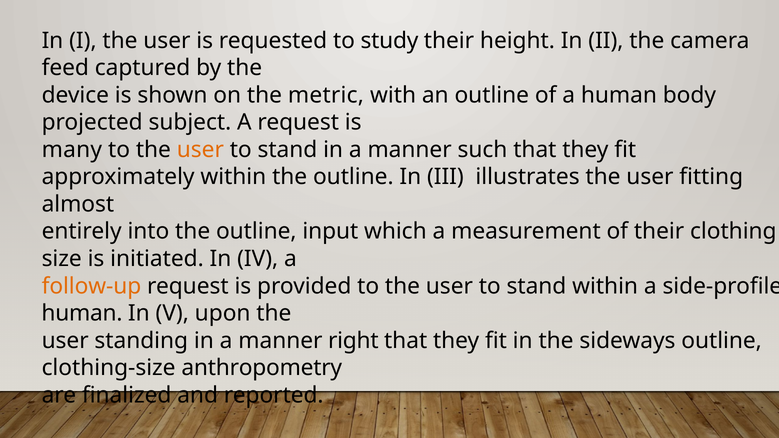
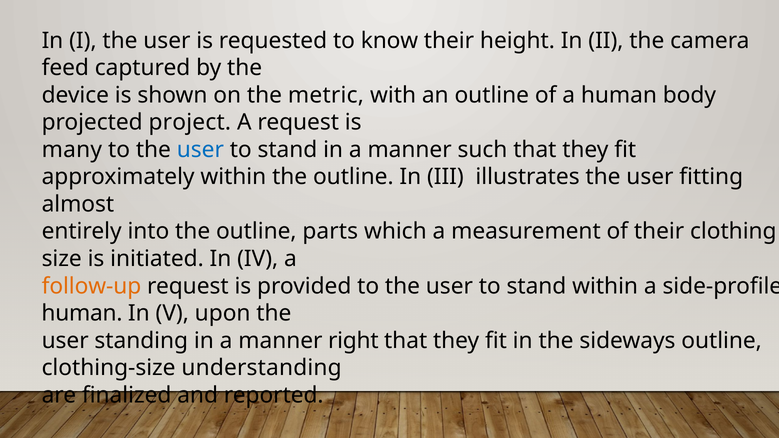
study: study -> know (389, 41)
subject: subject -> project (190, 122)
user colour: orange -> blue (200, 150)
input: input -> parts (330, 232)
anthropometry: anthropometry -> understanding (262, 368)
